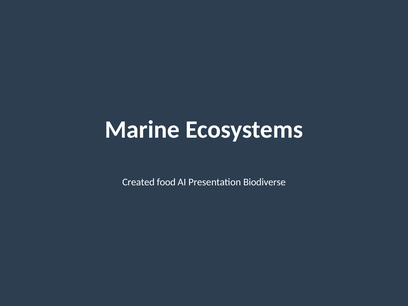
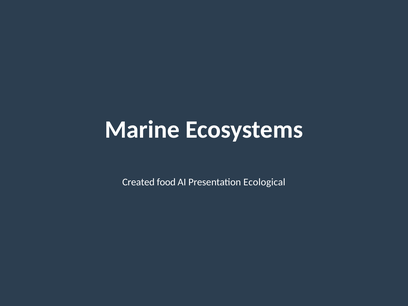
Biodiverse: Biodiverse -> Ecological (264, 182)
